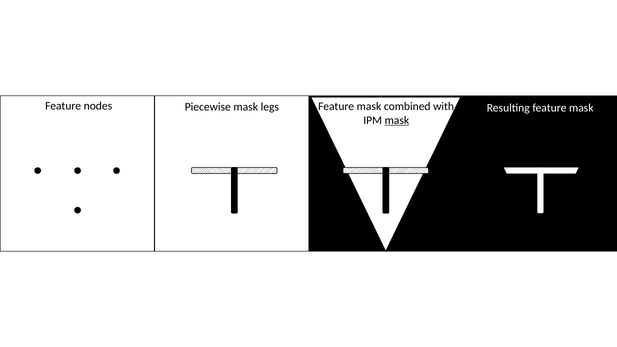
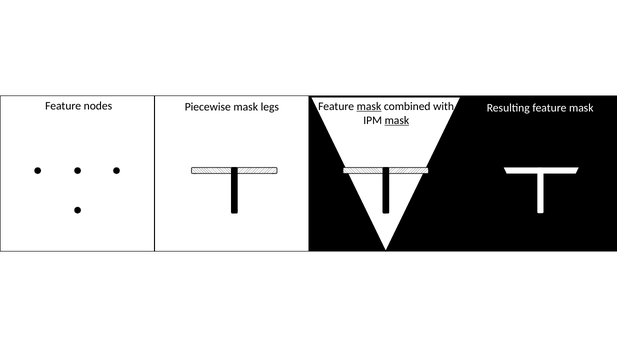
mask underline: none -> present (369, 106)
